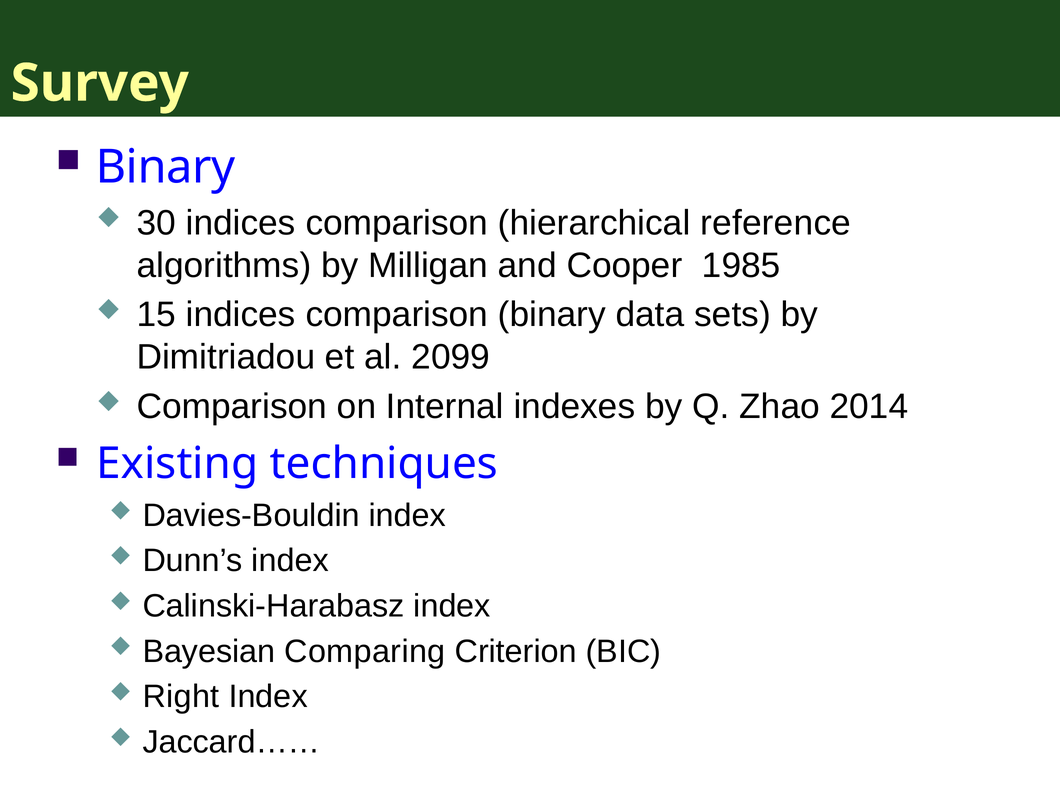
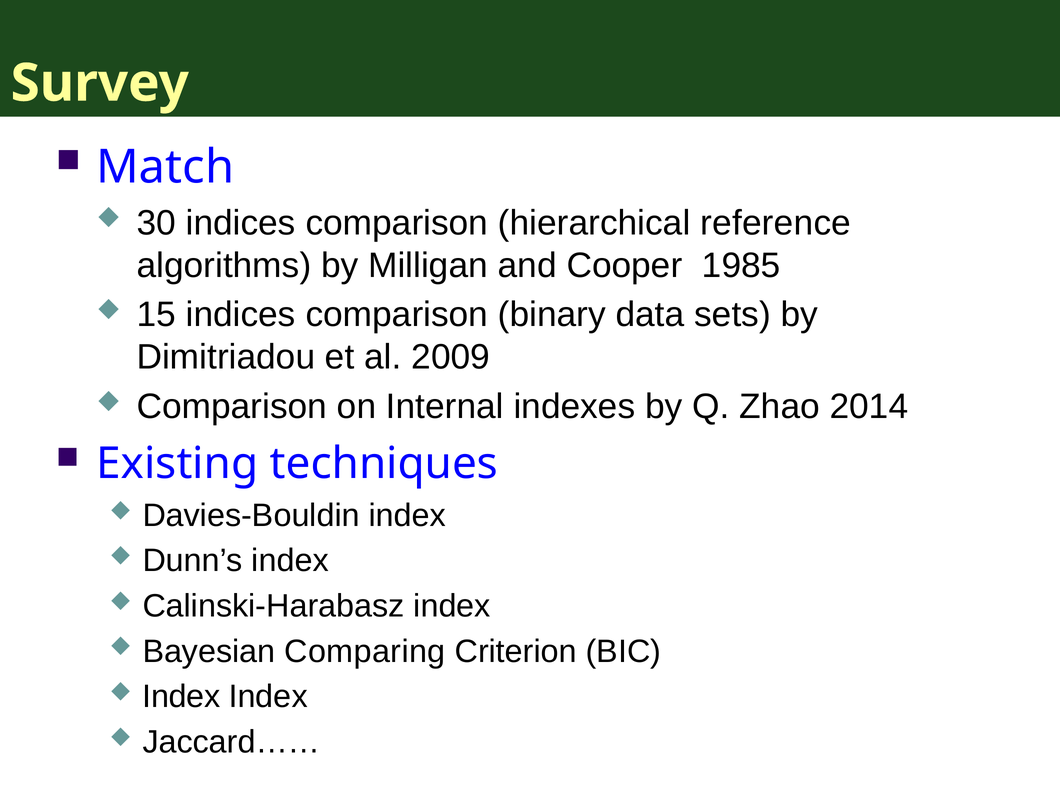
Binary: Binary -> Match (165, 167)
2099: 2099 -> 2009 (451, 357)
Right: Right -> Index (181, 697)
